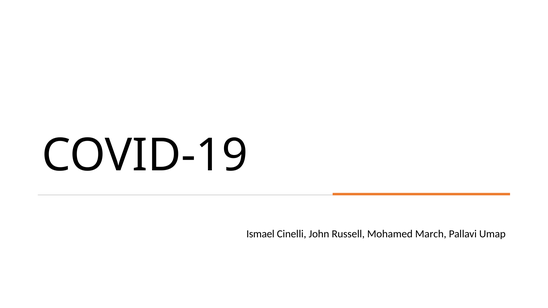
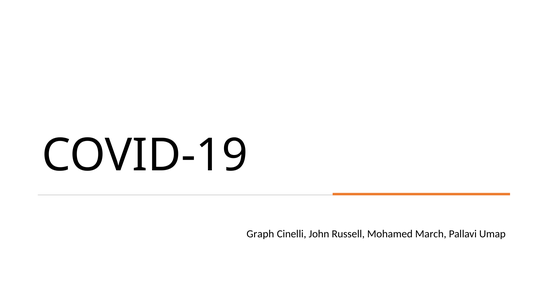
Ismael: Ismael -> Graph (260, 234)
